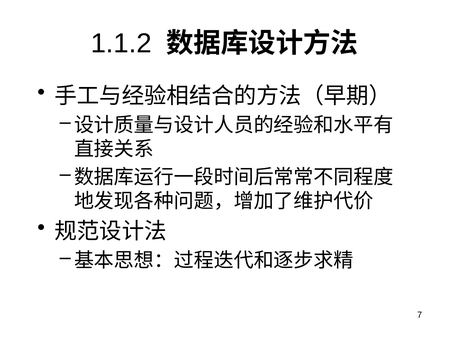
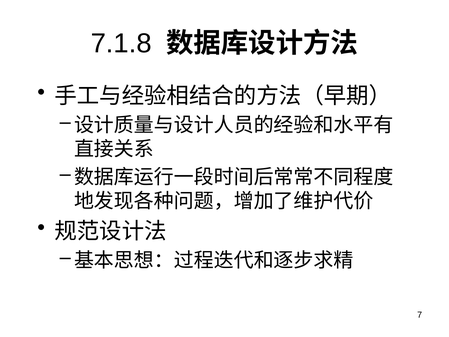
1.1.2: 1.1.2 -> 7.1.8 (121, 43)
